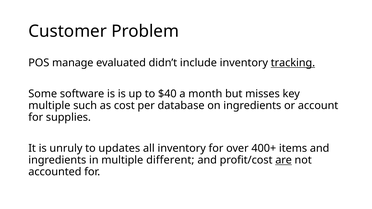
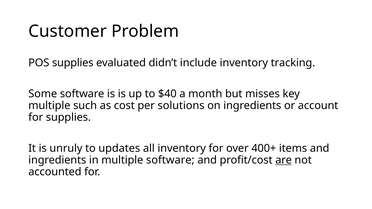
POS manage: manage -> supplies (73, 63)
tracking underline: present -> none (293, 63)
database: database -> solutions (181, 106)
multiple different: different -> software (170, 160)
